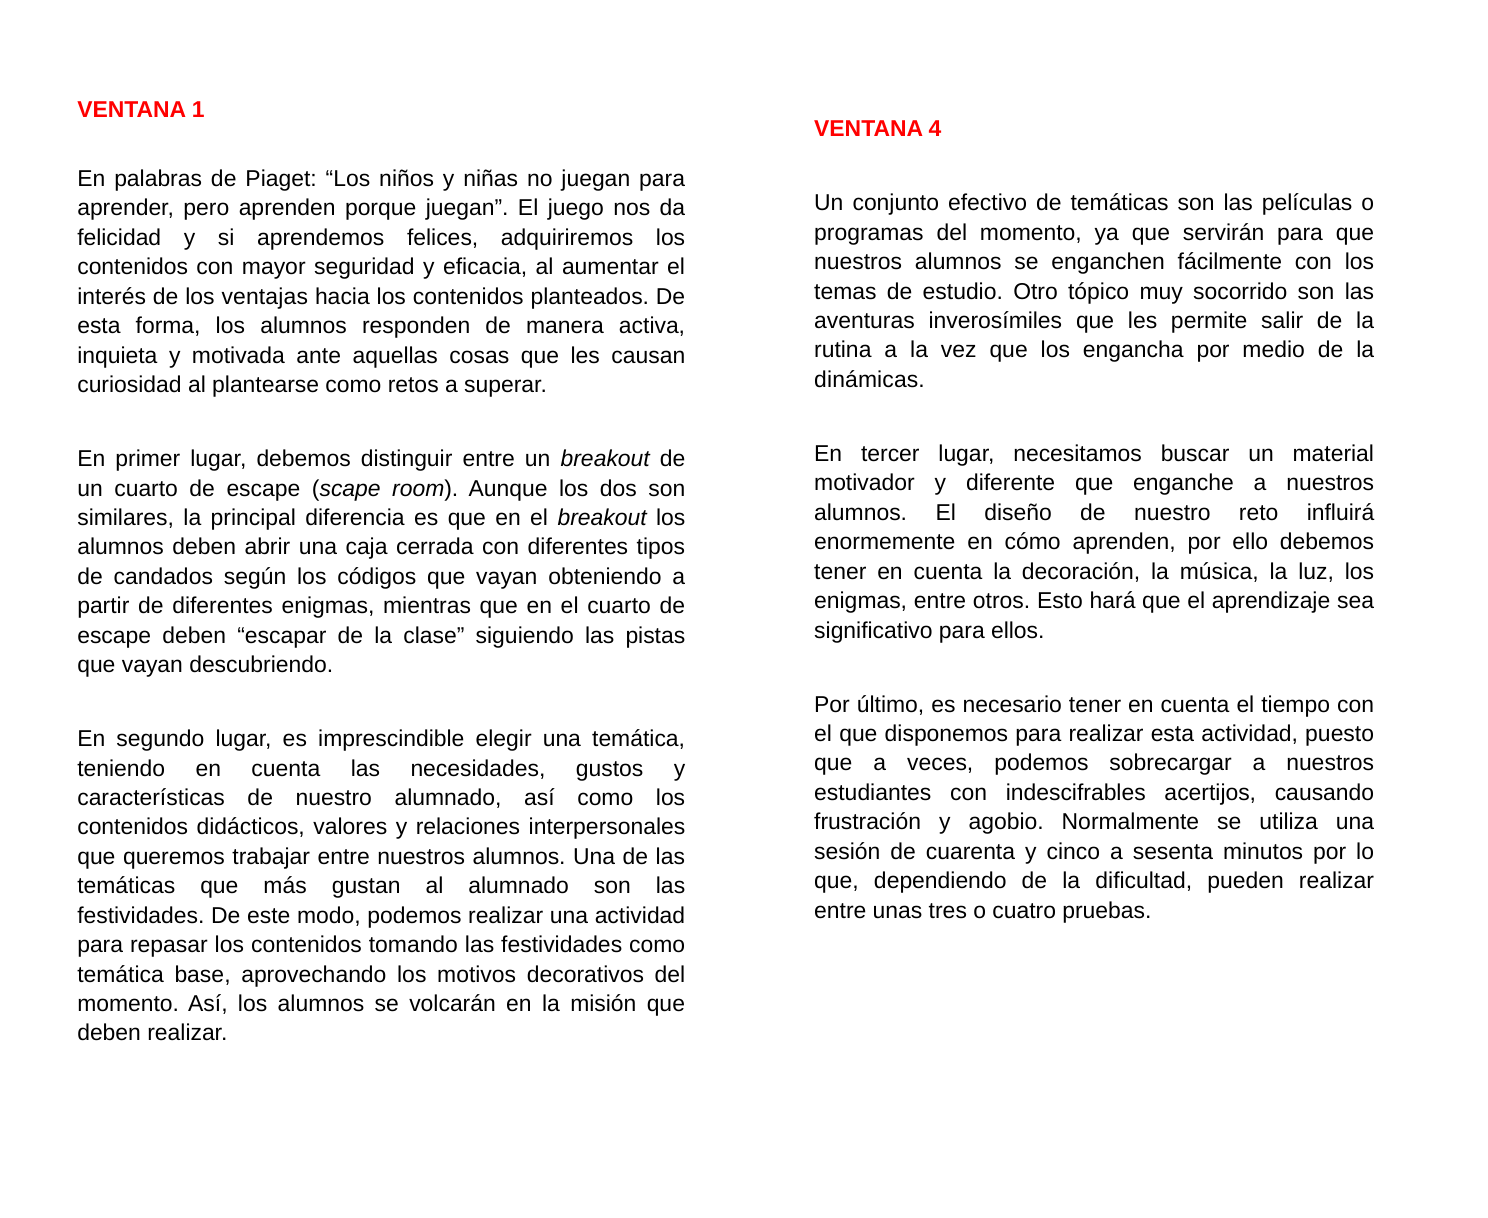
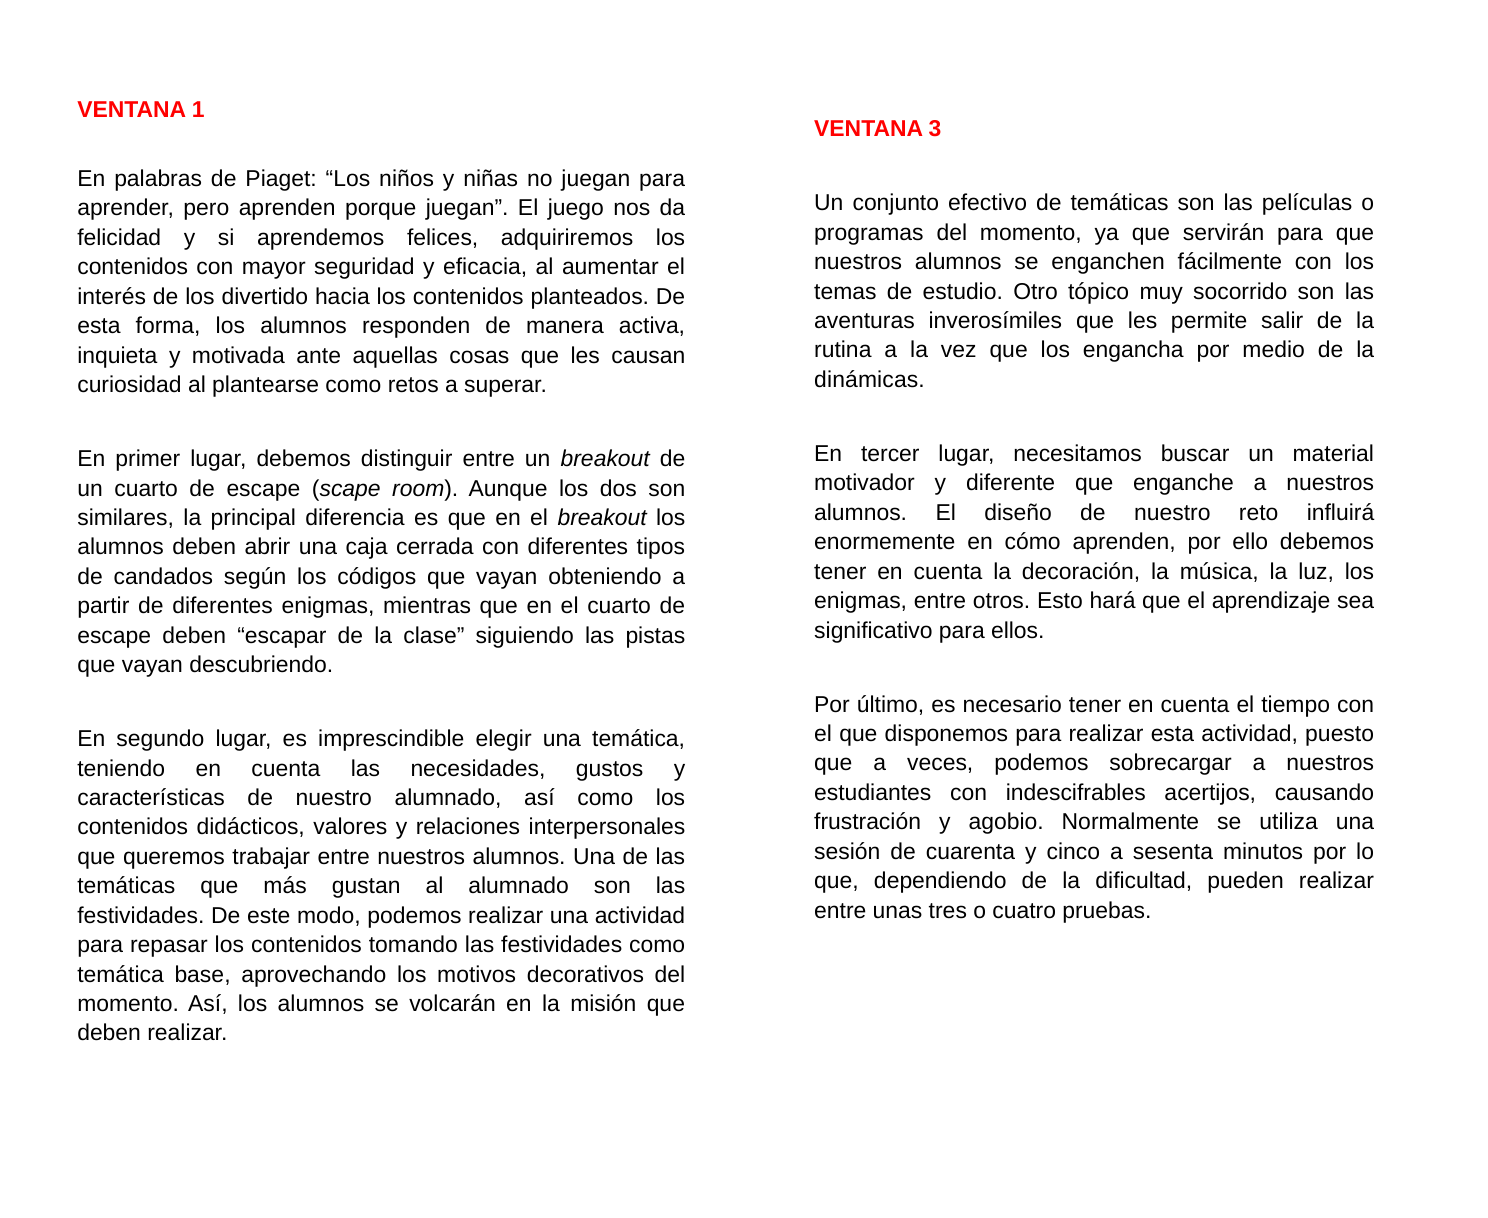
4: 4 -> 3 (935, 129)
ventajas: ventajas -> divertido (265, 297)
